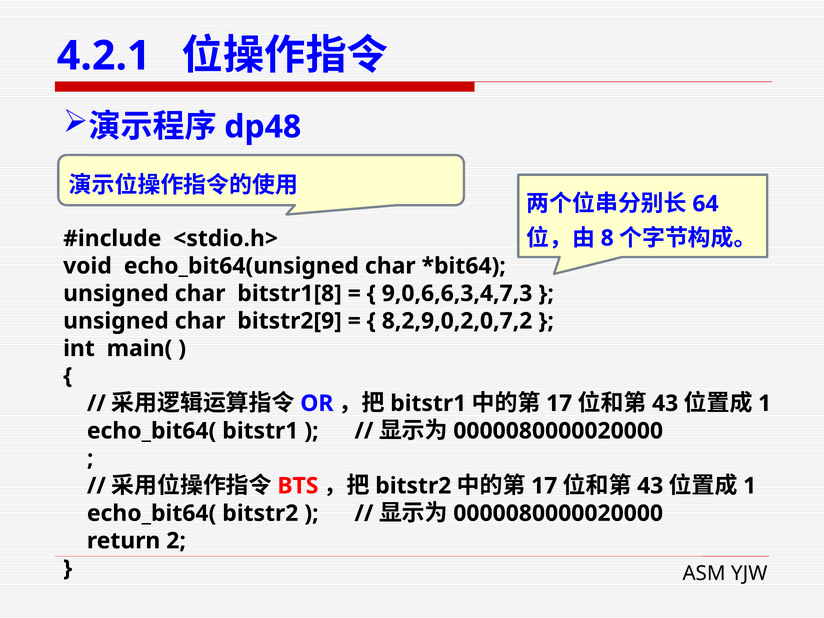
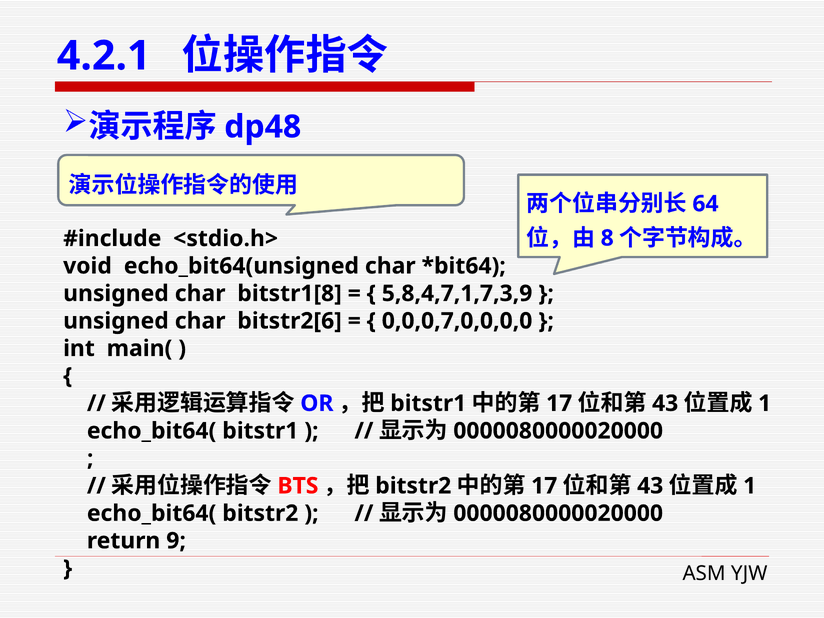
9,0,6,6,3,4,7,3: 9,0,6,6,3,4,7,3 -> 5,8,4,7,1,7,3,9 (457, 293)
bitstr2[9: bitstr2[9 -> bitstr2[6 (290, 321)
8,2,9,0,2,0,7,2: 8,2,9,0,2,0,7,2 -> 0,0,0,7,0,0,0,0 (457, 321)
2: 2 -> 9 (176, 541)
